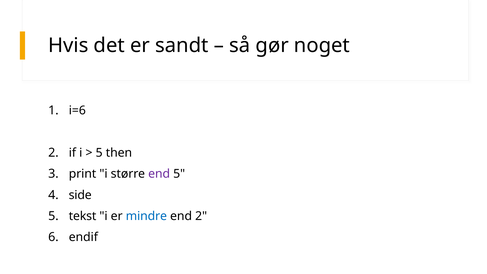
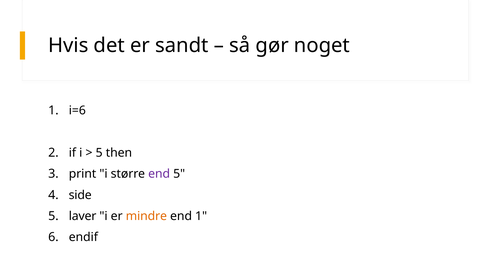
tekst: tekst -> laver (83, 216)
mindre colour: blue -> orange (146, 216)
end 2: 2 -> 1 (201, 216)
